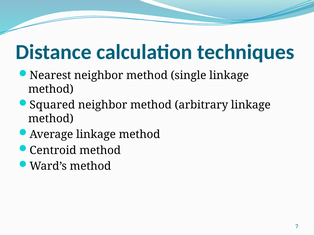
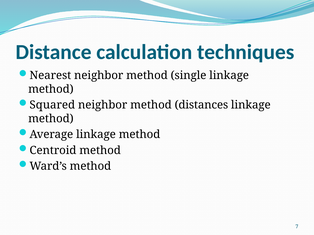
arbitrary: arbitrary -> distances (201, 105)
